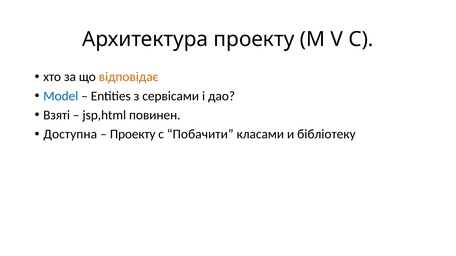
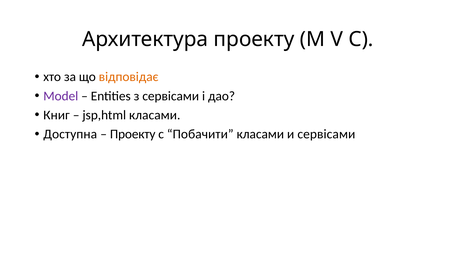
Model colour: blue -> purple (61, 96)
Взяті: Взяті -> Книг (56, 115)
jsp,html повинен: повинен -> класами (155, 115)
и бібліотеку: бібліотеку -> сервісами (326, 134)
